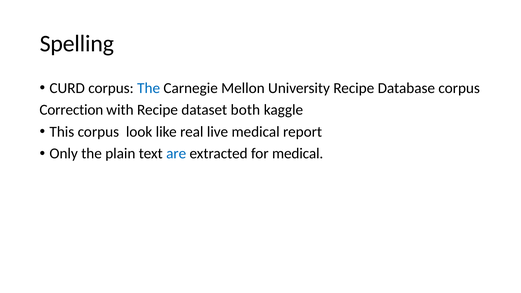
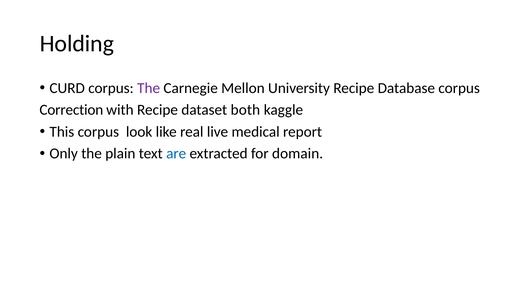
Spelling: Spelling -> Holding (77, 44)
The colour: blue -> purple (149, 88)
for medical: medical -> domain (298, 154)
